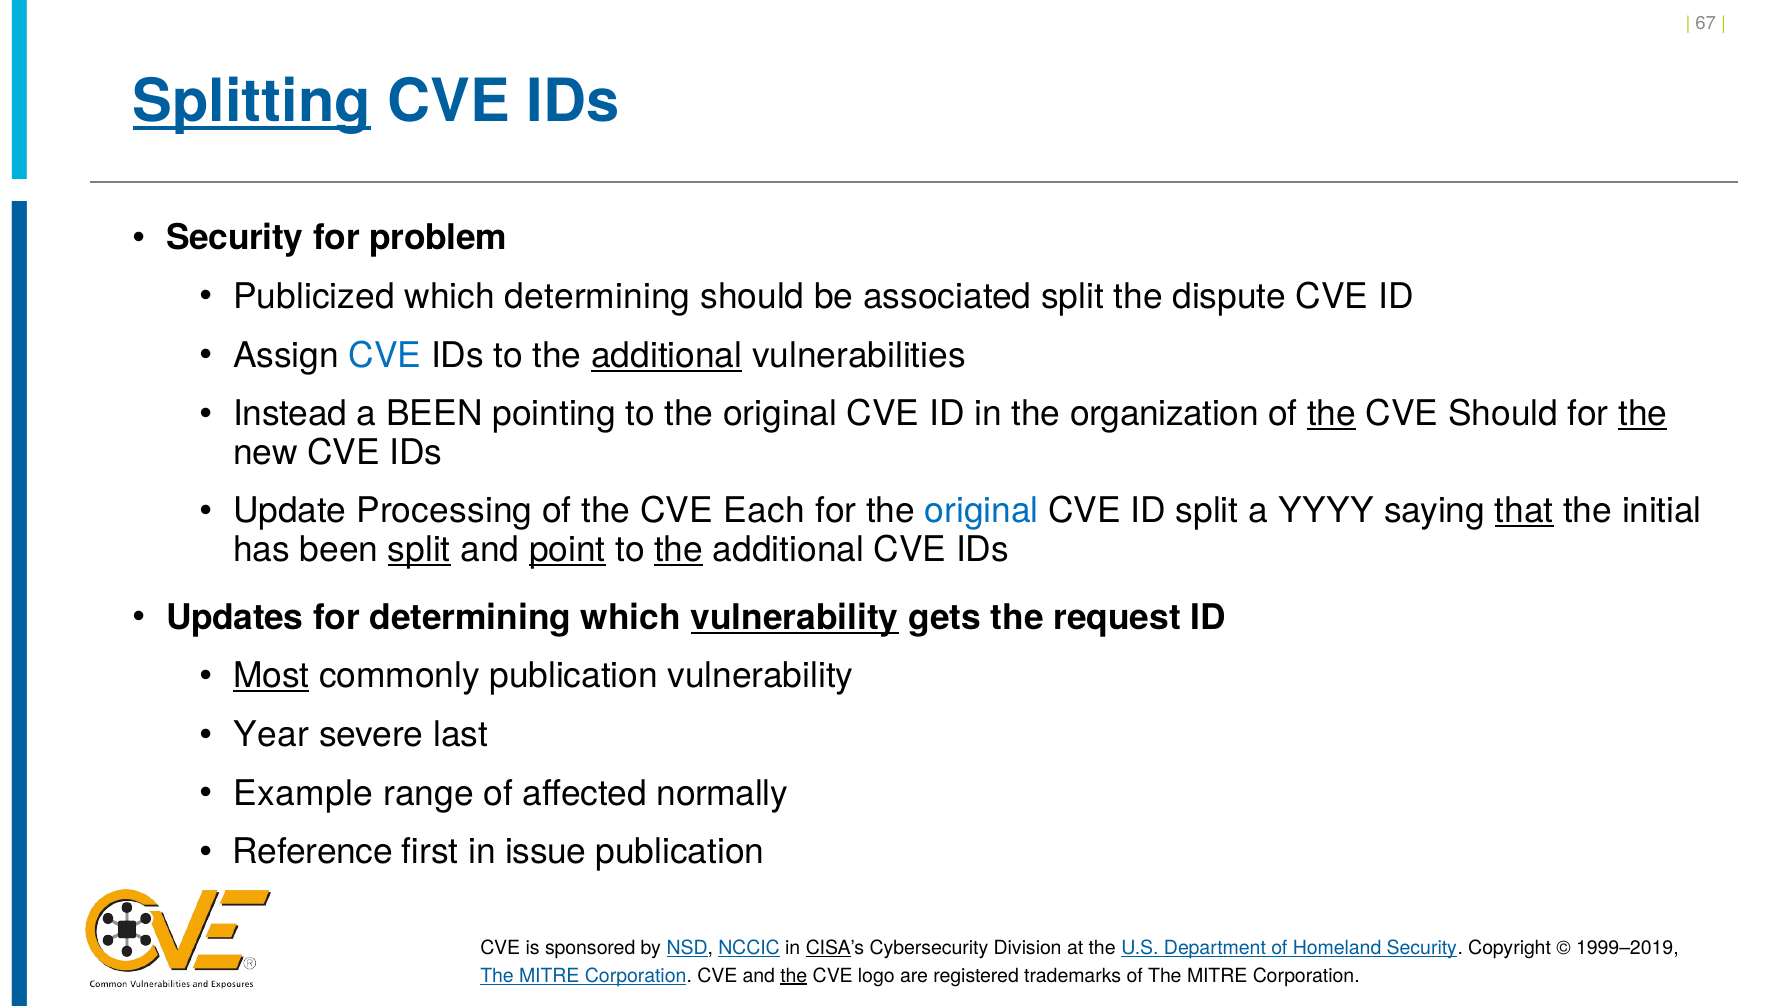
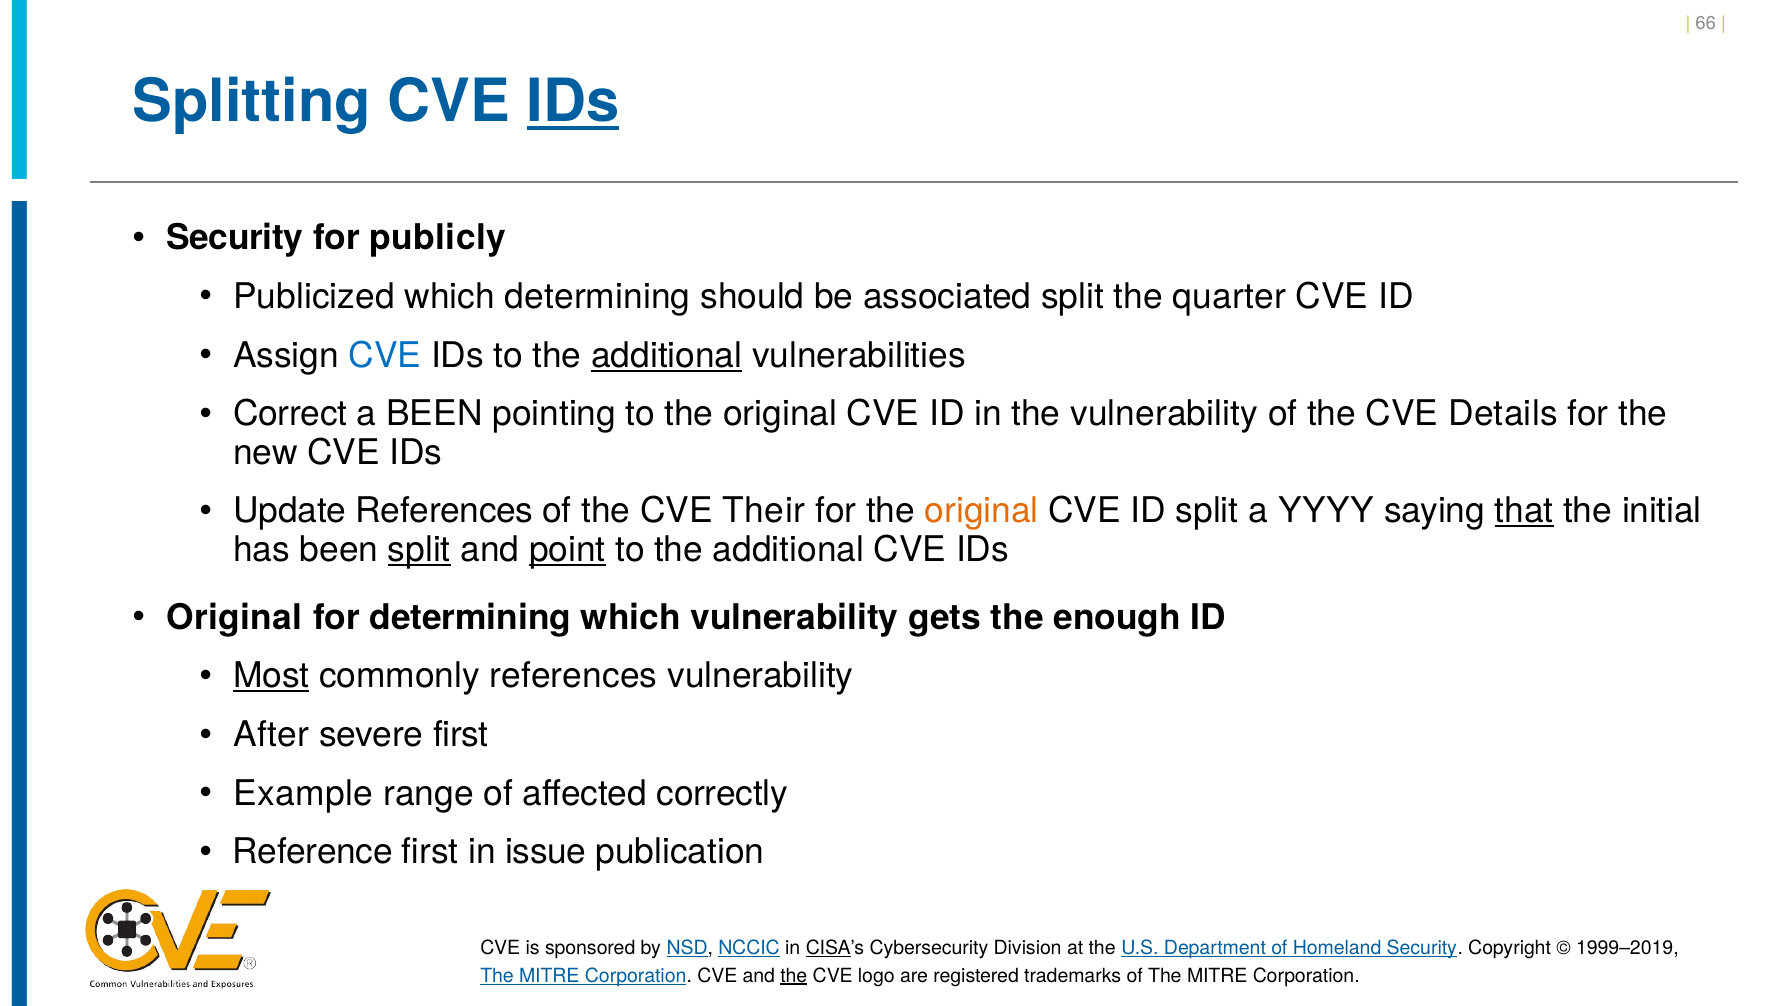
67: 67 -> 66 (1706, 24)
Splitting underline: present -> none (252, 102)
IDs underline: none -> present (573, 102)
problem: problem -> publicly (438, 238)
dispute: dispute -> quarter (1229, 297)
Instead: Instead -> Correct (290, 414)
the organization: organization -> vulnerability (1164, 414)
the underline: present -> none (1332, 414)
CVE Should: Should -> Details (1503, 414)
the underline: present -> none (1643, 414)
Update Processing: Processing -> References (445, 511)
Each: Each -> Their (764, 511)
original colour: blue -> orange (982, 511)
the underline: present -> none (679, 549)
Updates: Updates -> Original (235, 617)
vulnerability underline: present -> none (795, 617)
request: request -> enough (1117, 617)
commonly publication: publication -> references (574, 676)
Year: Year -> After (271, 735)
severe last: last -> first (461, 735)
normally: normally -> correctly (722, 793)
